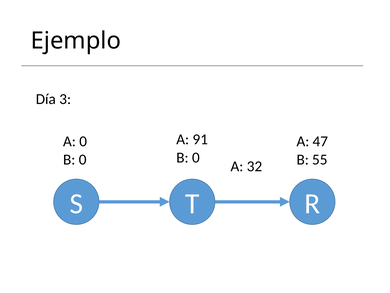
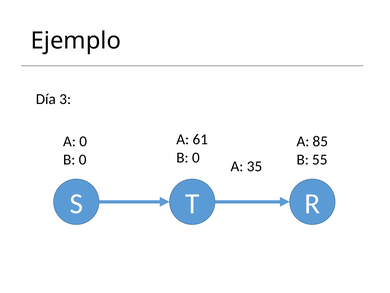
91: 91 -> 61 (200, 139)
47: 47 -> 85 (320, 141)
32: 32 -> 35 (255, 166)
